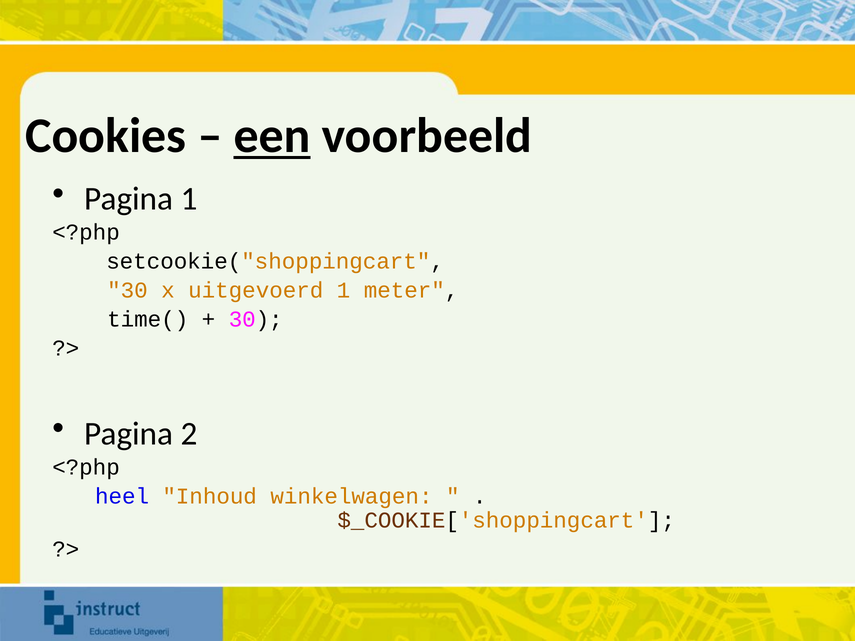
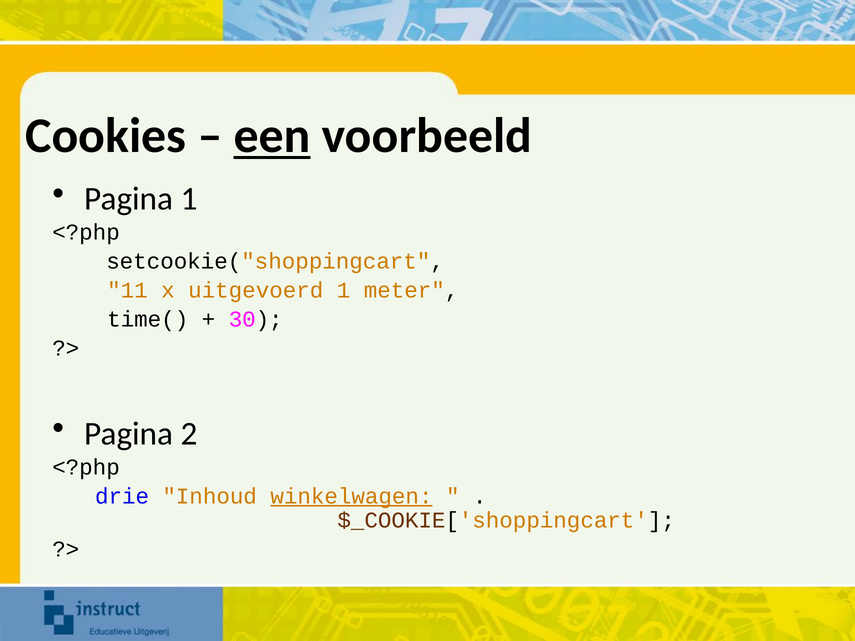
30: 30 -> 11 (127, 291)
heel: heel -> drie (122, 496)
winkelwagen underline: none -> present (351, 496)
